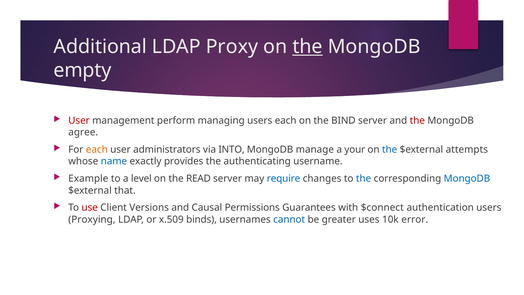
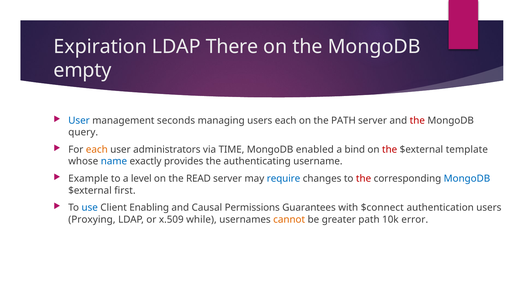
Additional: Additional -> Expiration (100, 47)
Proxy: Proxy -> There (232, 47)
the underline: present -> none (308, 47)
User colour: red -> blue (79, 120)
perform: perform -> seconds (176, 120)
the BIND: BIND -> PATH (343, 120)
agree: agree -> query (83, 132)
INTO: INTO -> TIME (231, 149)
manage: manage -> enabled (315, 149)
your: your -> bind (355, 149)
the colour: blue -> red (390, 149)
attempts: attempts -> template (467, 149)
the colour: blue -> red (364, 179)
that: that -> first (125, 190)
use colour: red -> blue (90, 208)
Versions: Versions -> Enabling (149, 208)
binds: binds -> while (201, 219)
cannot colour: blue -> orange (289, 219)
greater uses: uses -> path (369, 219)
